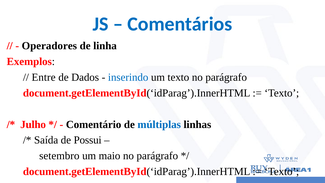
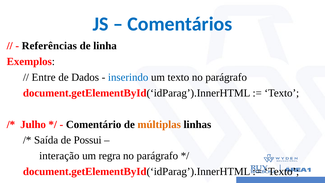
Operadores: Operadores -> Referências (49, 46)
múltiplas colour: blue -> orange (159, 124)
setembro: setembro -> interação (59, 156)
maio: maio -> regra (110, 156)
